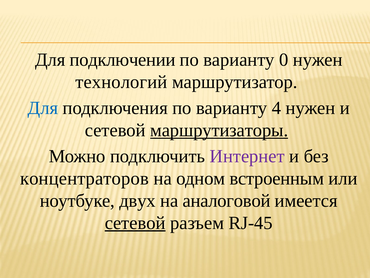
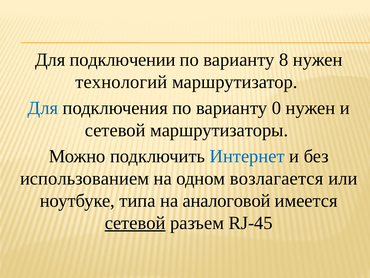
0: 0 -> 8 (284, 60)
4: 4 -> 0 (276, 108)
маршрутизаторы underline: present -> none (219, 130)
Интернет colour: purple -> blue (247, 156)
концентраторов: концентраторов -> использованием (84, 178)
встроенным: встроенным -> возлагается (277, 178)
двух: двух -> типа (137, 200)
